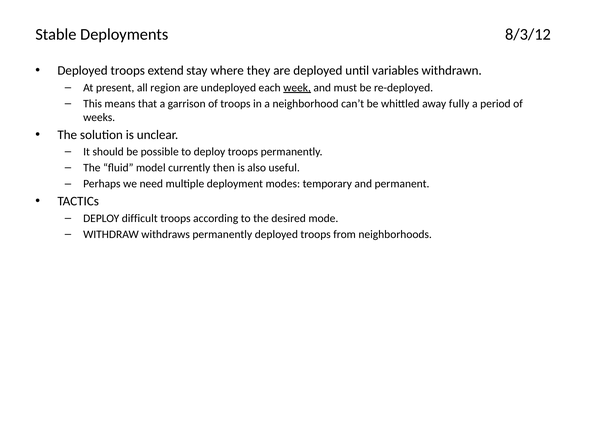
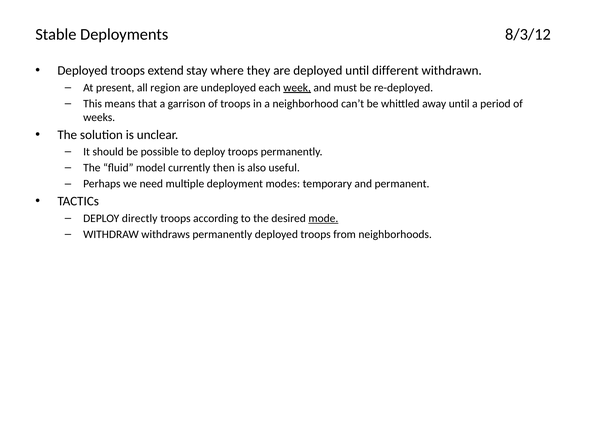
variables: variables -> different (395, 71)
away fully: fully -> until (459, 104)
difficult: difficult -> directly (140, 218)
mode underline: none -> present (323, 218)
